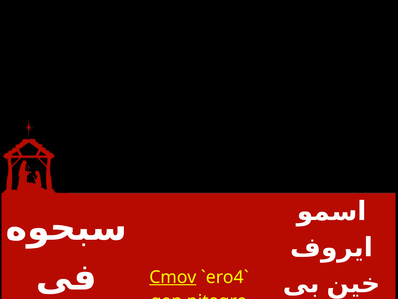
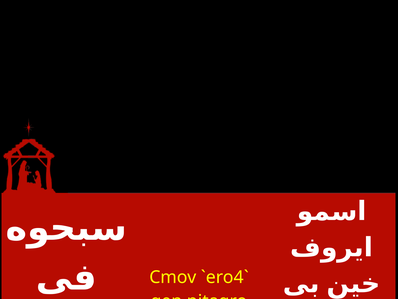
Cmov underline: present -> none (173, 277)
